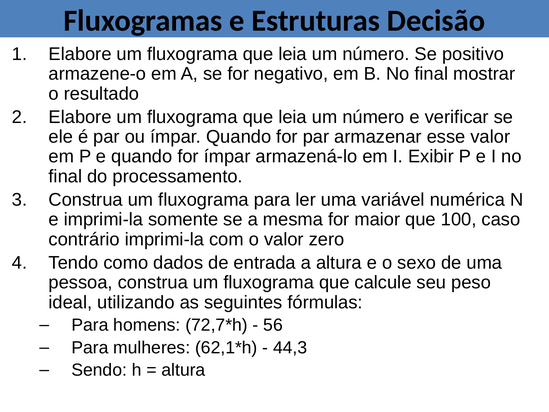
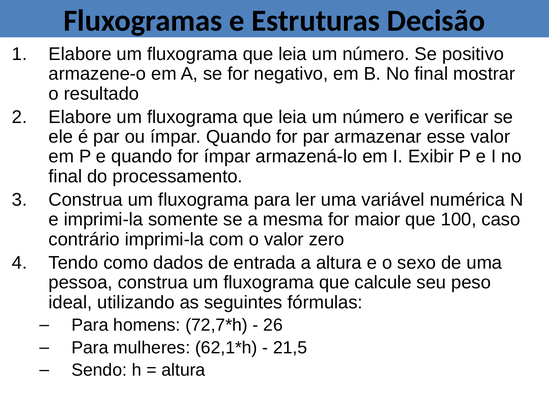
56: 56 -> 26 (273, 325)
44,3: 44,3 -> 21,5 (290, 347)
